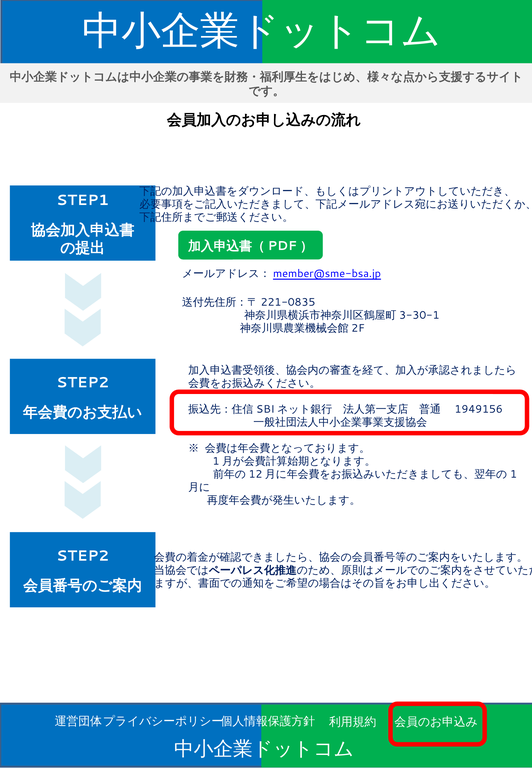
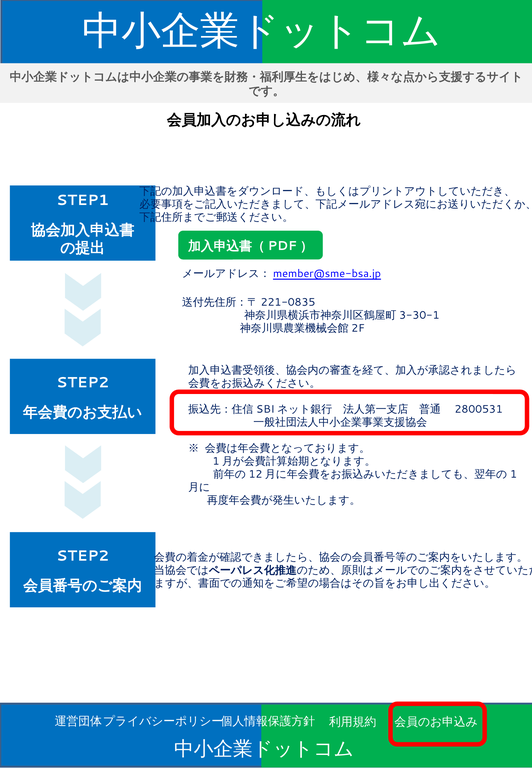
1949156: 1949156 -> 2800531 (479, 409)
